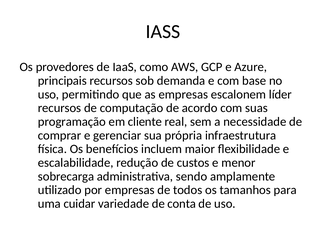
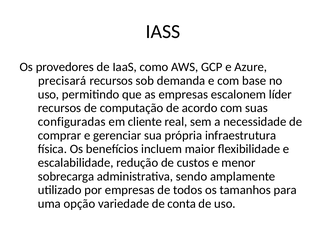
principais: principais -> precisará (62, 81)
programação: programação -> configuradas (72, 122)
cuidar: cuidar -> opção (79, 204)
